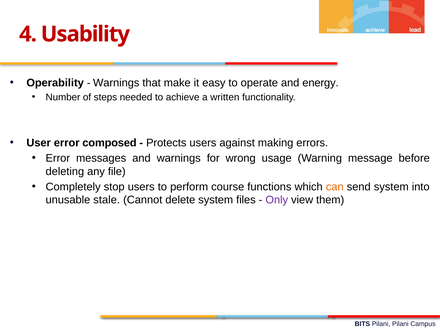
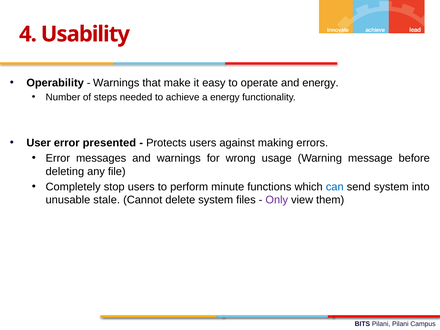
a written: written -> energy (225, 97)
composed: composed -> presented (109, 143)
course: course -> minute (228, 187)
can colour: orange -> blue (335, 187)
